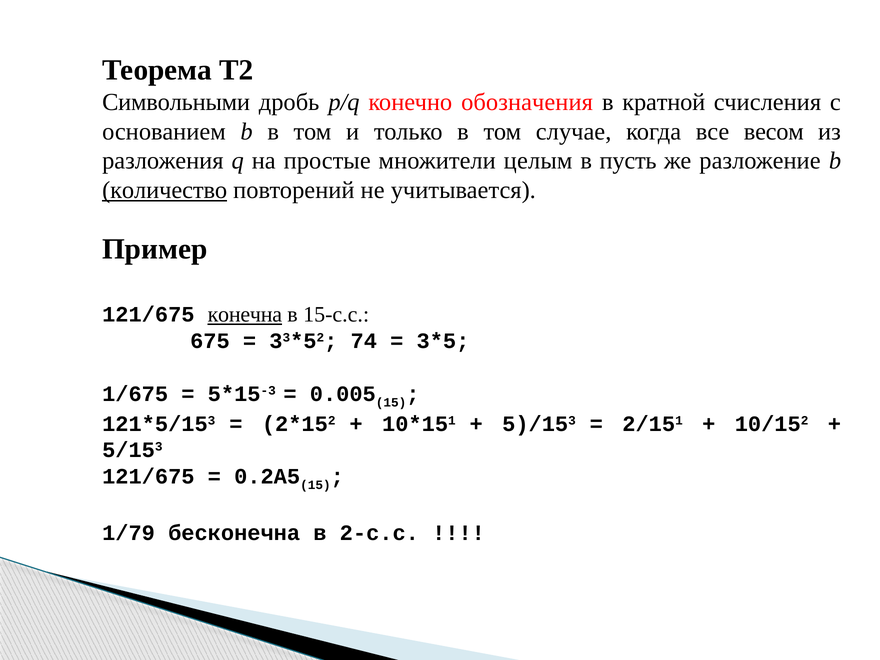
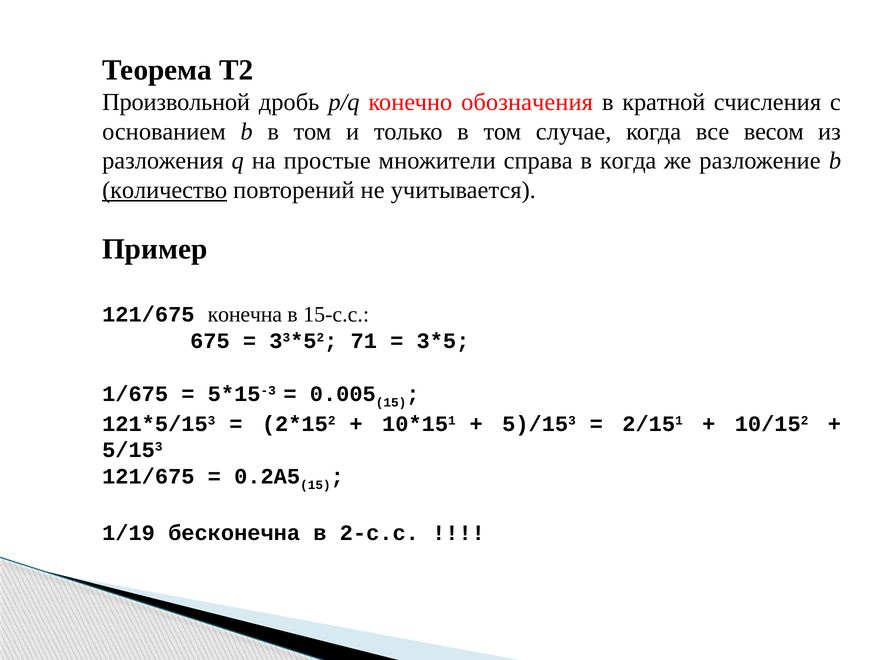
Символьными: Символьными -> Произвольной (176, 102)
целым: целым -> справа (538, 161)
в пусть: пусть -> когда (628, 161)
конечна underline: present -> none (245, 315)
74: 74 -> 71 (364, 341)
1/79: 1/79 -> 1/19 (129, 533)
